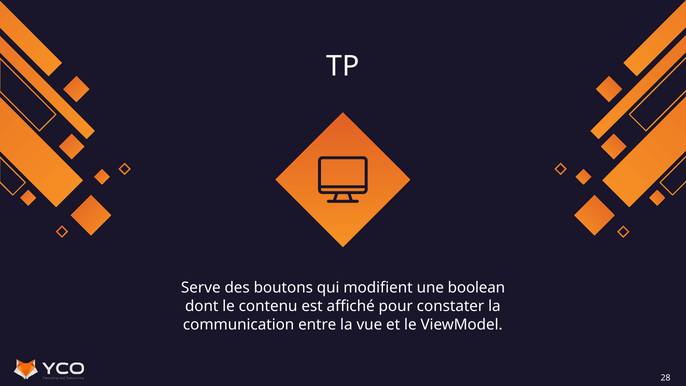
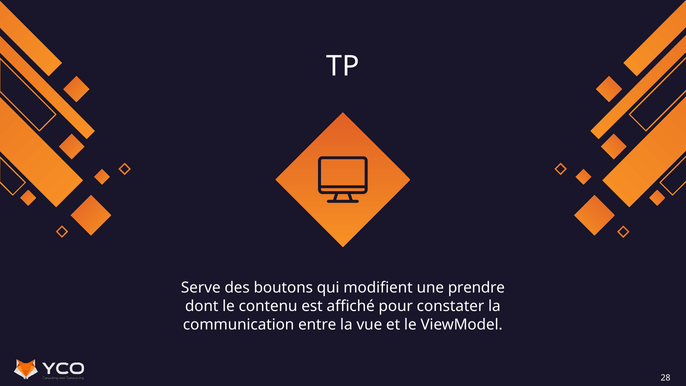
boolean: boolean -> prendre (476, 288)
